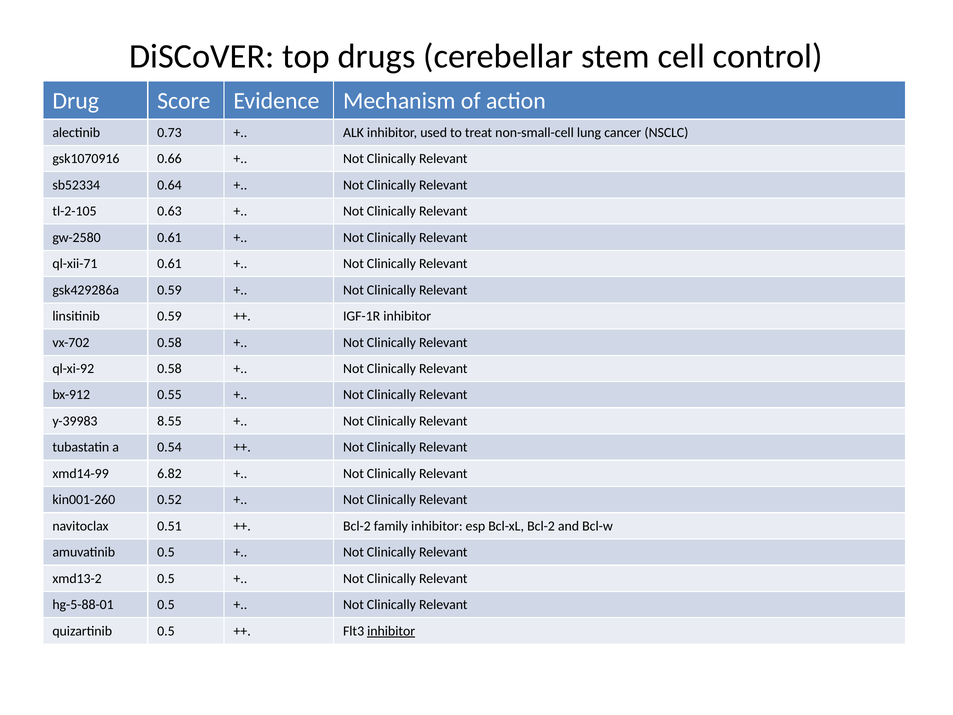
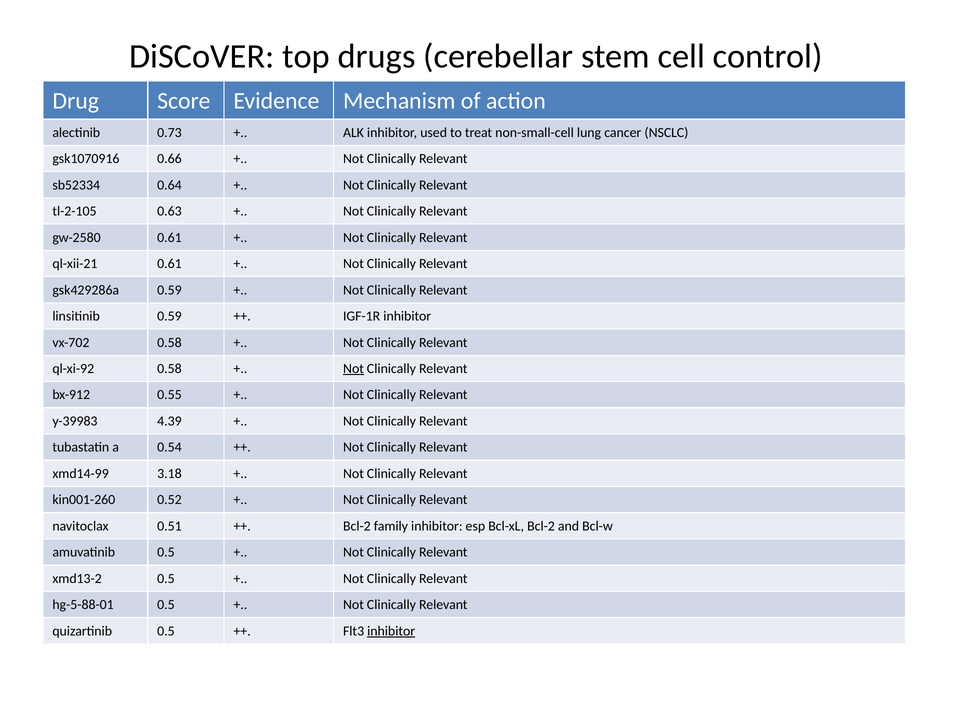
ql-xii-71: ql-xii-71 -> ql-xii-21 (75, 264)
Not underline: none -> present (354, 369)
8.55: 8.55 -> 4.39 (169, 421)
6.82: 6.82 -> 3.18 (169, 473)
